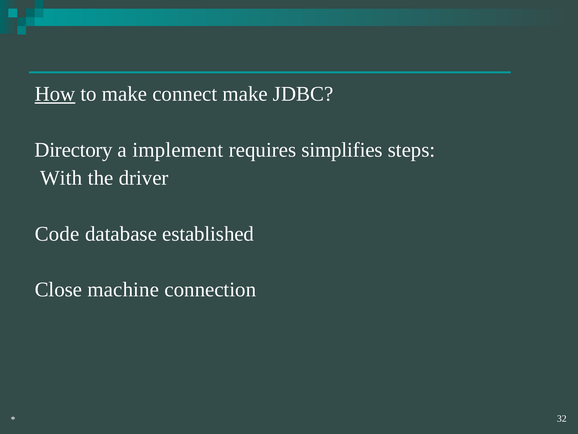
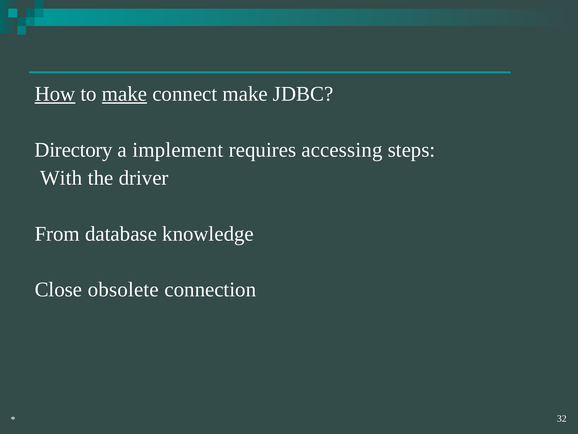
make underline: none -> present (125, 94)
simplifies: simplifies -> accessing (342, 150)
Code: Code -> From (57, 234)
established: established -> knowledge (208, 234)
machine: machine -> obsolete (123, 289)
